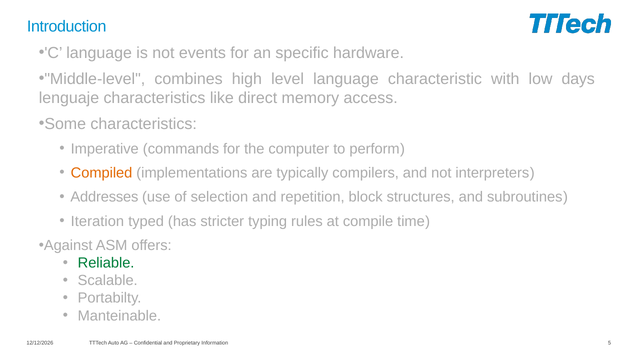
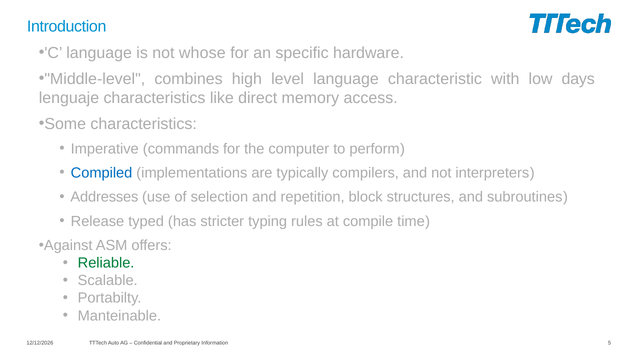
events: events -> whose (202, 53)
Compiled colour: orange -> blue (102, 173)
Iteration: Iteration -> Release (97, 221)
